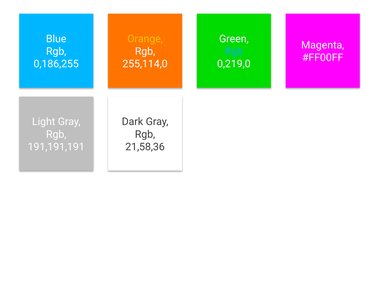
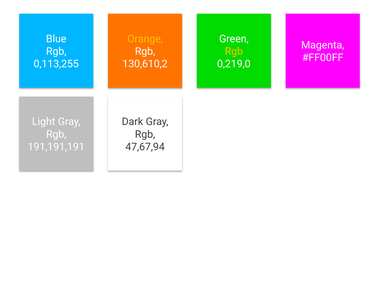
Rgb colour: light blue -> yellow (234, 51)
0,186,255: 0,186,255 -> 0,113,255 (56, 64)
255,114,0: 255,114,0 -> 130,610,2 (145, 64)
21,58,36: 21,58,36 -> 47,67,94 (145, 147)
